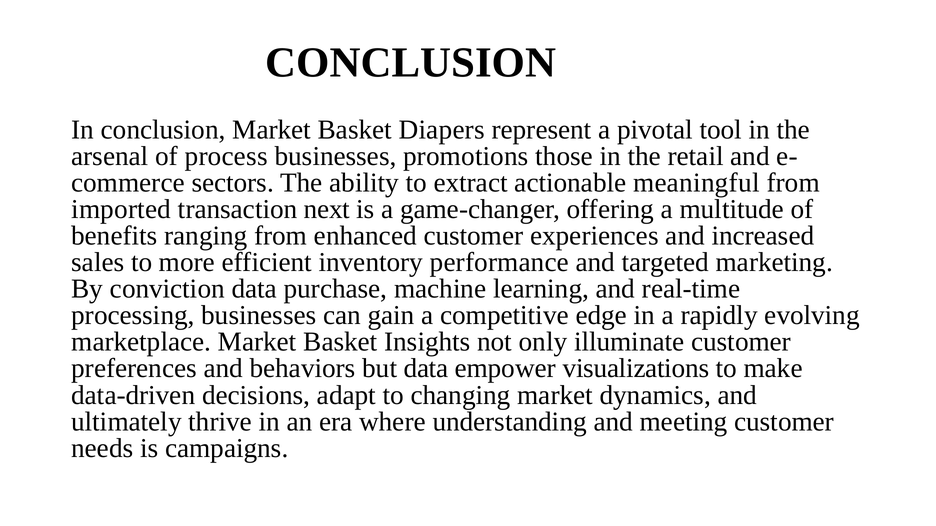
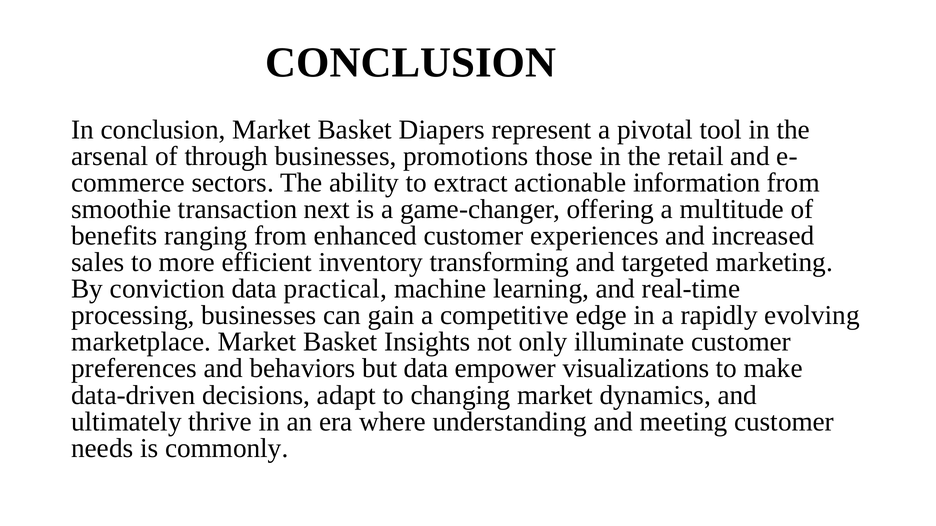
process: process -> through (226, 156)
meaningful: meaningful -> information (697, 183)
imported: imported -> smoothie (121, 209)
performance: performance -> transforming (499, 263)
purchase: purchase -> practical (335, 289)
campaigns: campaigns -> commonly (227, 449)
